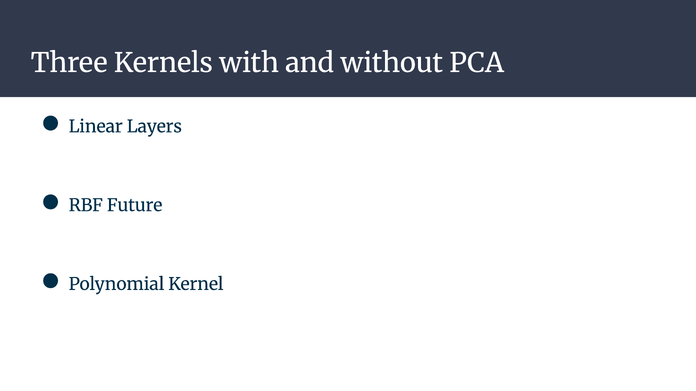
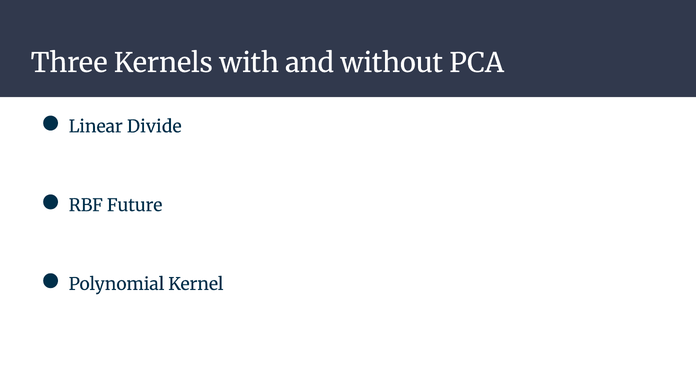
Layers: Layers -> Divide (154, 127)
